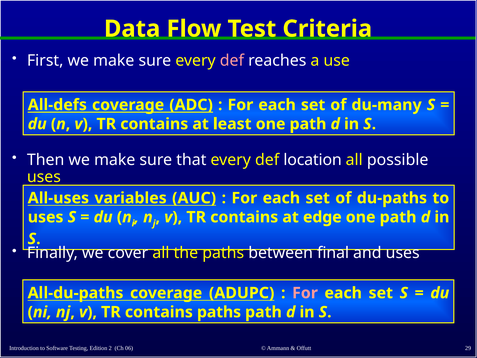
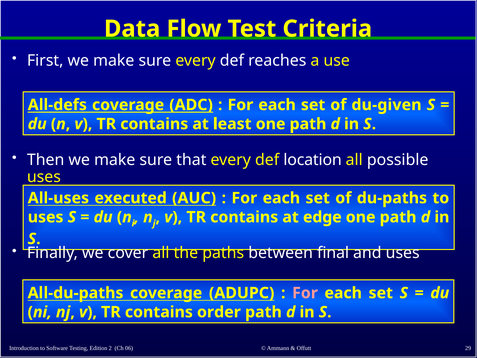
def colour: pink -> white (232, 60)
du-many: du-many -> du-given (386, 105)
variables: variables -> executed (131, 198)
contains paths: paths -> order (219, 312)
